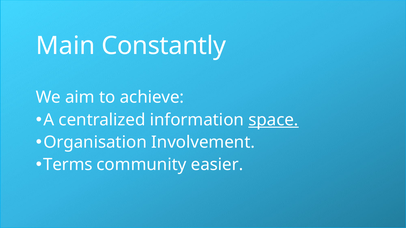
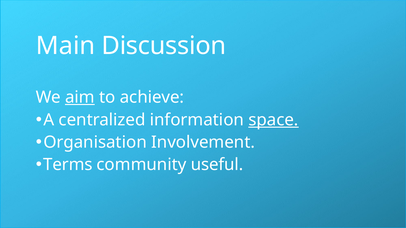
Constantly: Constantly -> Discussion (164, 46)
aim underline: none -> present (80, 97)
easier: easier -> useful (217, 165)
